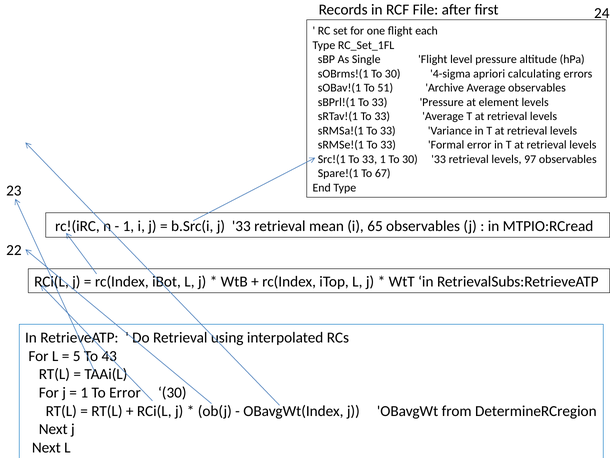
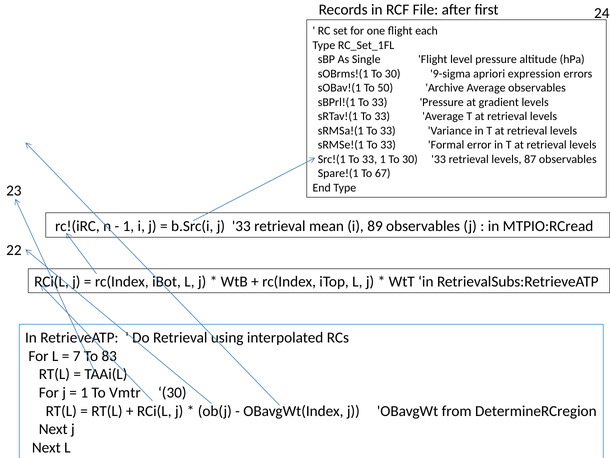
4-sigma: 4-sigma -> 9-sigma (450, 74)
calculating: calculating -> expression (534, 74)
51: 51 -> 50 (385, 88)
element: element -> gradient (499, 102)
97: 97 -> 87 (530, 159)
65: 65 -> 89 (375, 226)
5: 5 -> 7 (77, 356)
43: 43 -> 83 (109, 356)
To Error: Error -> Vmtr (125, 392)
